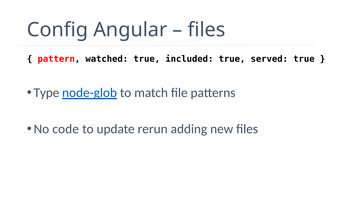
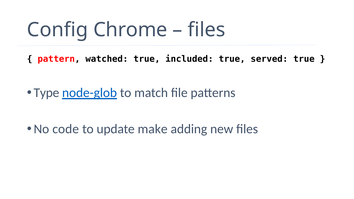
Angular: Angular -> Chrome (130, 30)
rerun: rerun -> make (153, 129)
